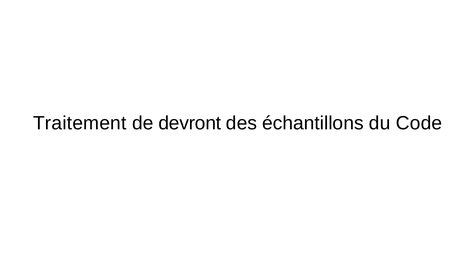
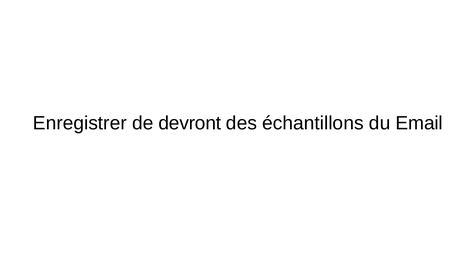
Traitement: Traitement -> Enregistrer (80, 123)
Code: Code -> Email (419, 123)
